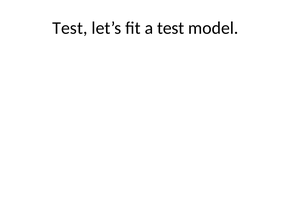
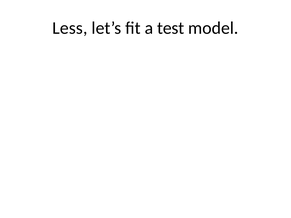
Test: Test -> Less (70, 28)
